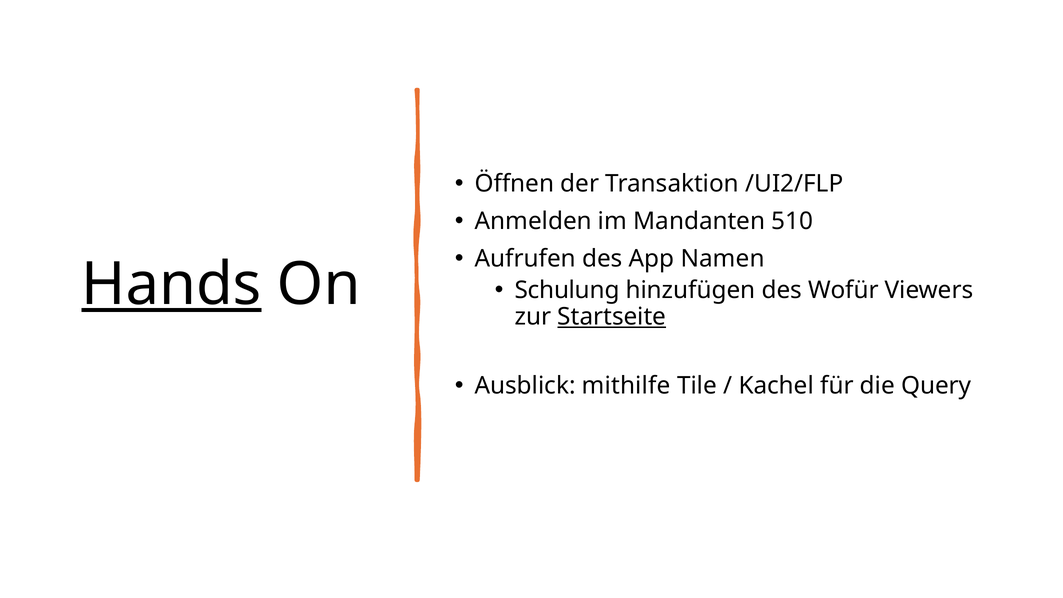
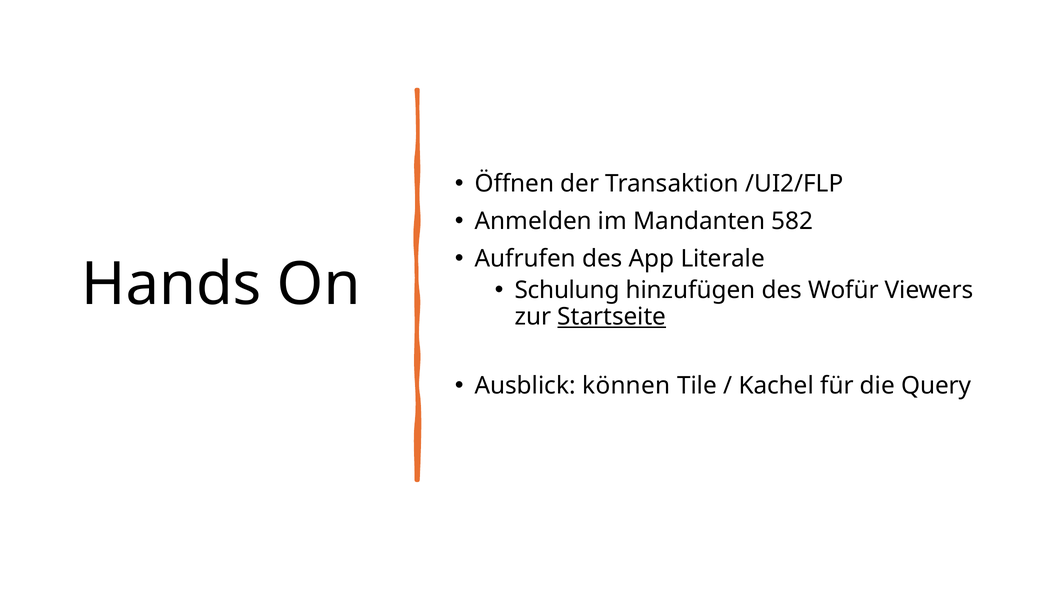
510: 510 -> 582 (792, 221)
Namen: Namen -> Literale (723, 259)
Hands underline: present -> none (171, 284)
mithilfe: mithilfe -> können (626, 386)
